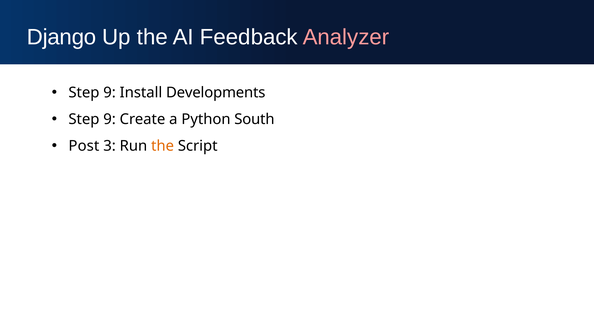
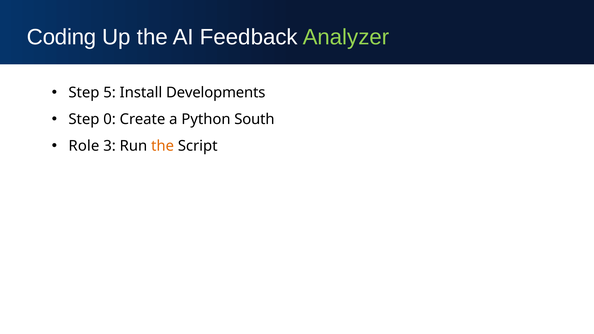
Django: Django -> Coding (62, 37)
Analyzer colour: pink -> light green (346, 37)
9: 9 -> 5 (110, 93)
9: 9 -> 0 (110, 119)
Post: Post -> Role (84, 146)
